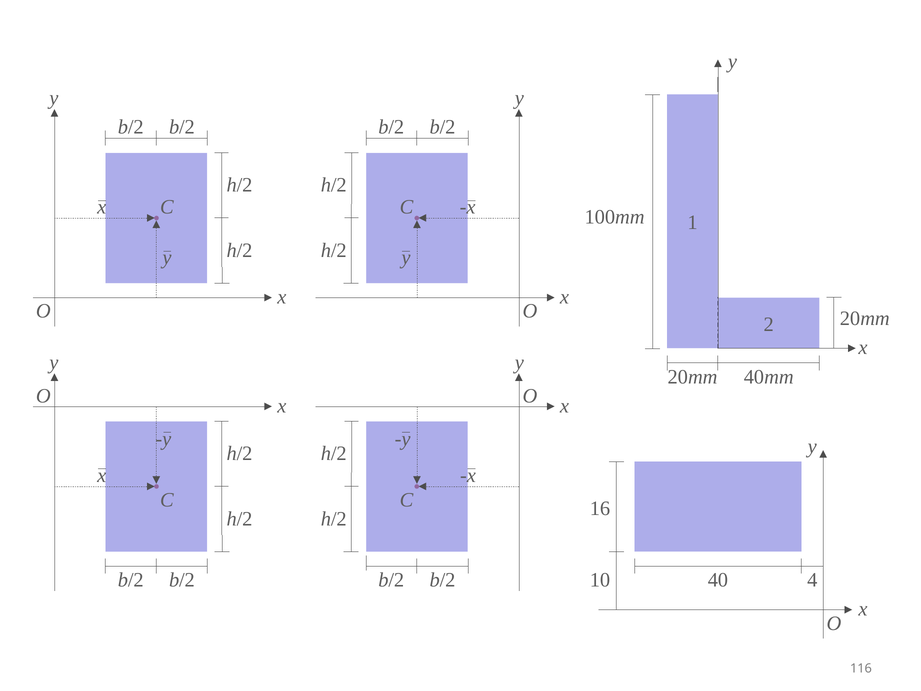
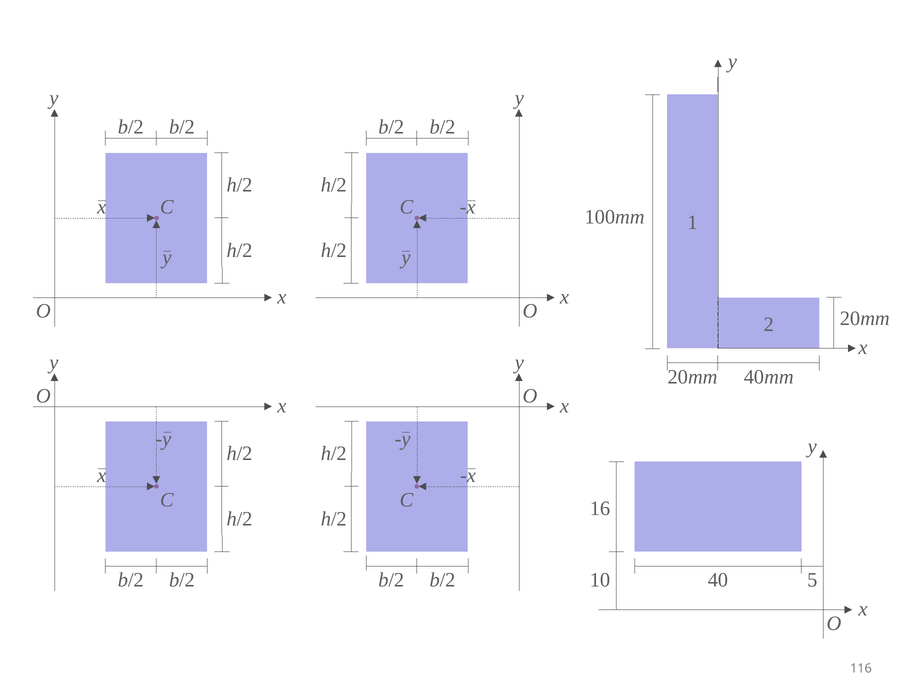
4: 4 -> 5 (812, 580)
